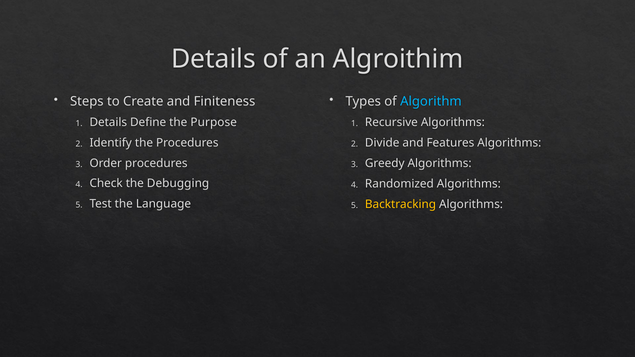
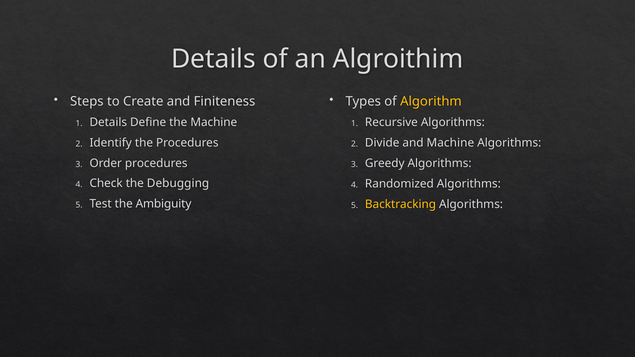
Algorithm colour: light blue -> yellow (431, 101)
the Purpose: Purpose -> Machine (214, 123)
and Features: Features -> Machine (450, 143)
Language: Language -> Ambiguity (164, 204)
